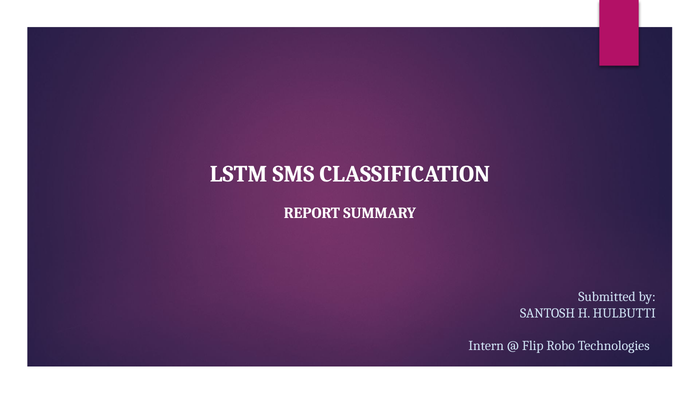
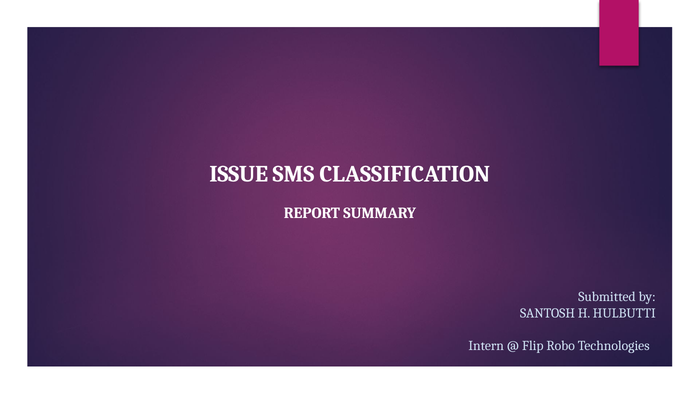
LSTM: LSTM -> ISSUE (239, 174)
